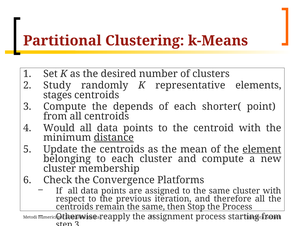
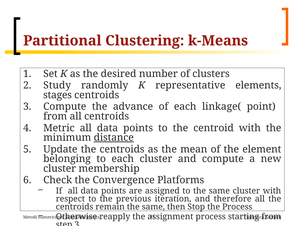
depends: depends -> advance (133, 107)
shorter(: shorter( -> linkage( (222, 107)
Would: Would -> Metric (59, 128)
element underline: present -> none (262, 150)
